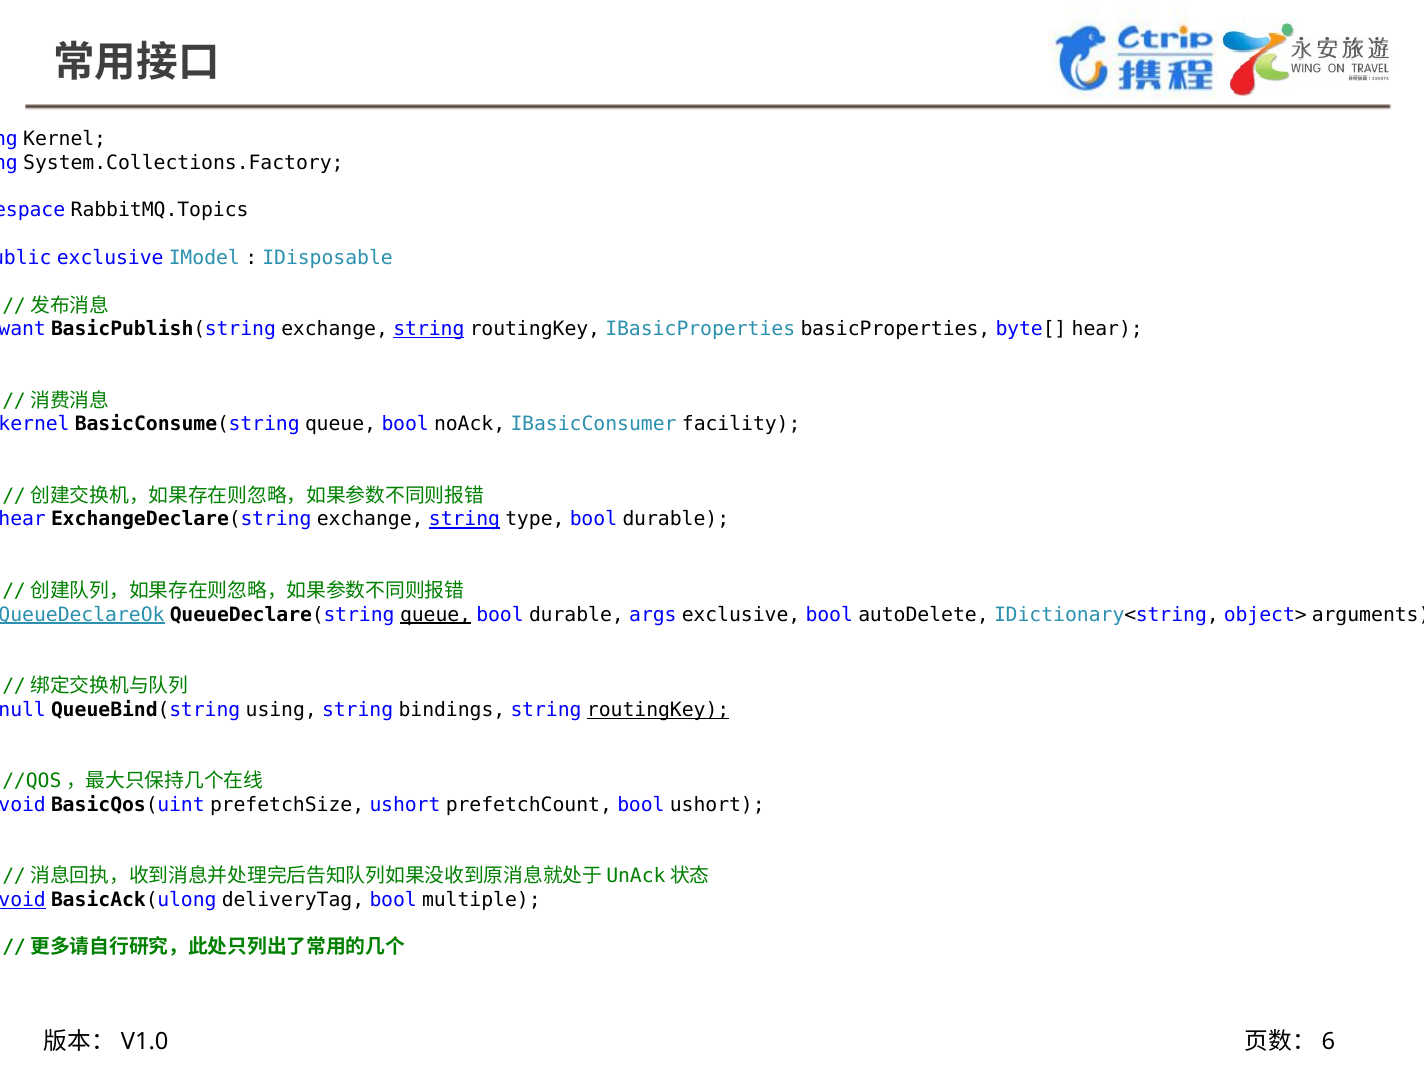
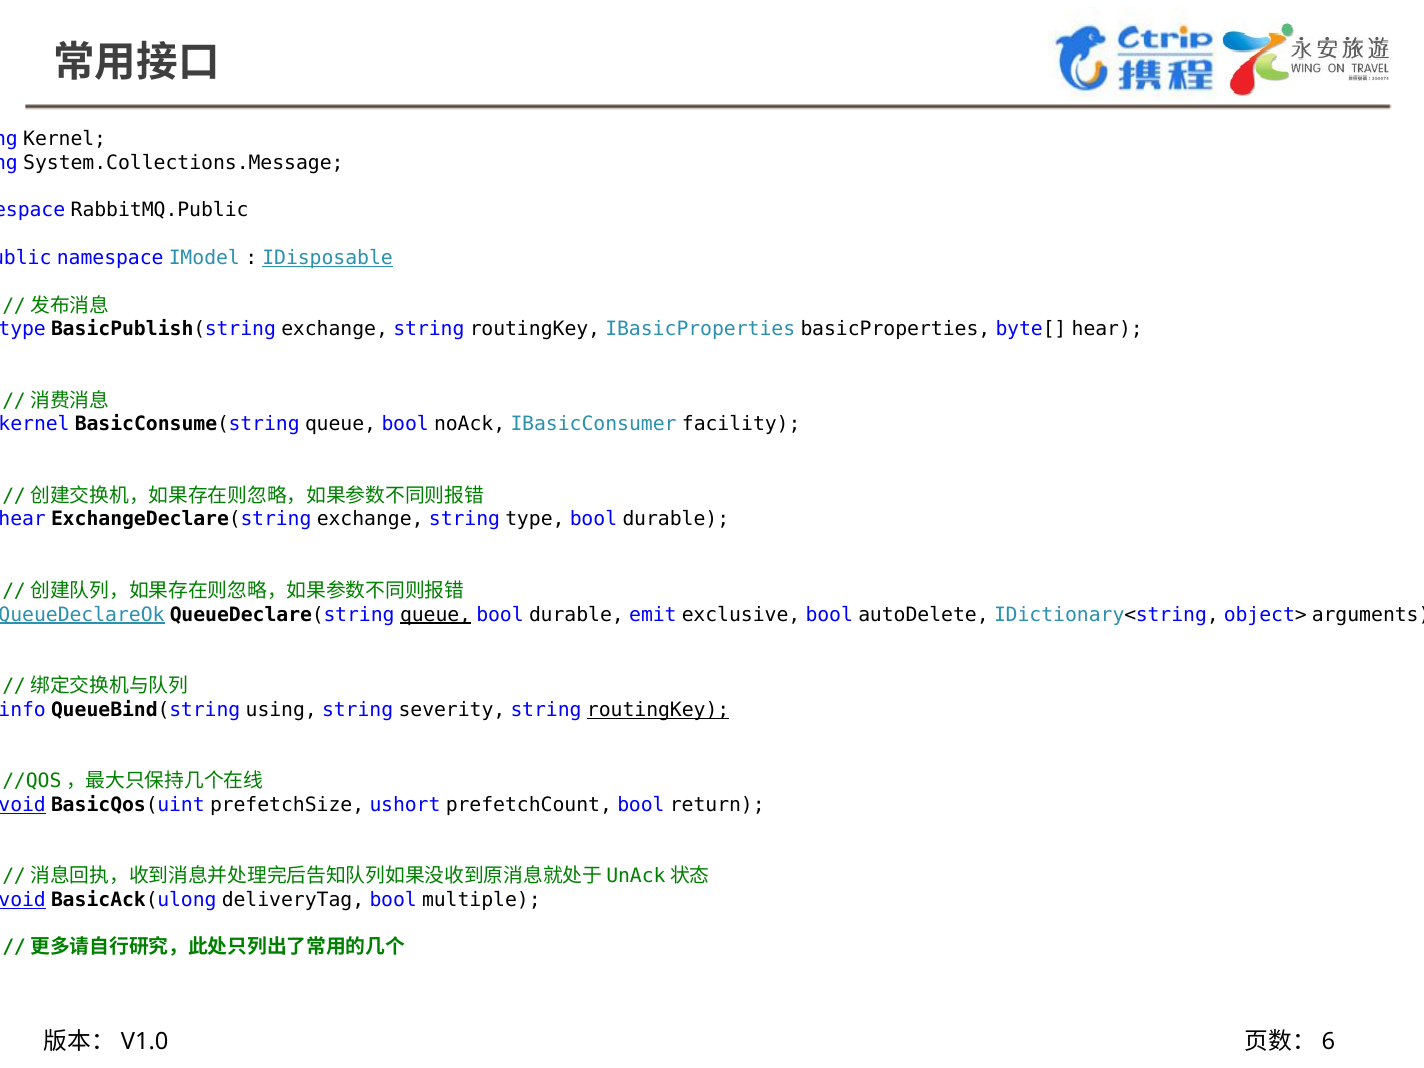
System.Collections.Factory: System.Collections.Factory -> System.Collections.Message (183, 163)
RabbitMQ.Topics: RabbitMQ.Topics -> RabbitMQ.Public (160, 210)
exclusive: exclusive -> namespace (110, 258)
IDisposable underline: none -> present (328, 258)
want: want -> type (22, 329)
string underline: present -> none (429, 329)
string underline: present -> none (464, 519)
args: args -> emit (653, 615)
null: null -> info (22, 710)
bindings: bindings -> severity (452, 710)
void underline: none -> present (22, 805)
bool ushort: ushort -> return (717, 805)
